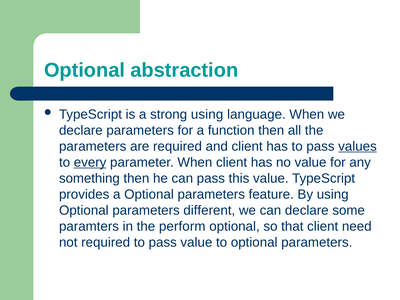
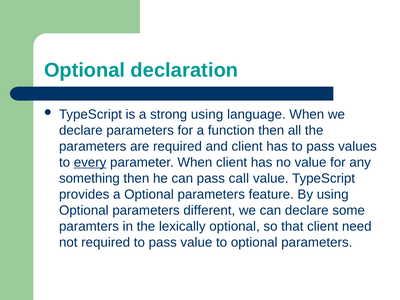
abstraction: abstraction -> declaration (184, 70)
values underline: present -> none (358, 146)
this: this -> call (239, 178)
perform: perform -> lexically (182, 226)
